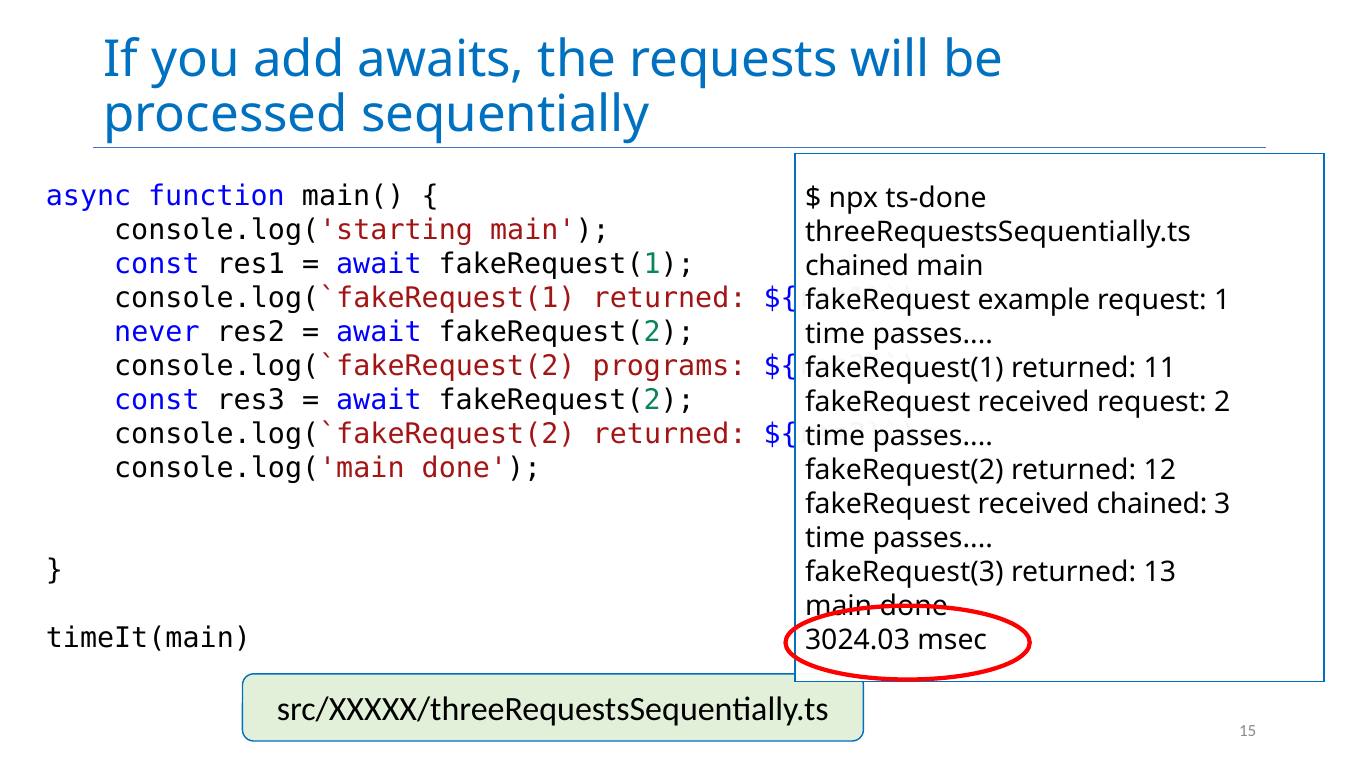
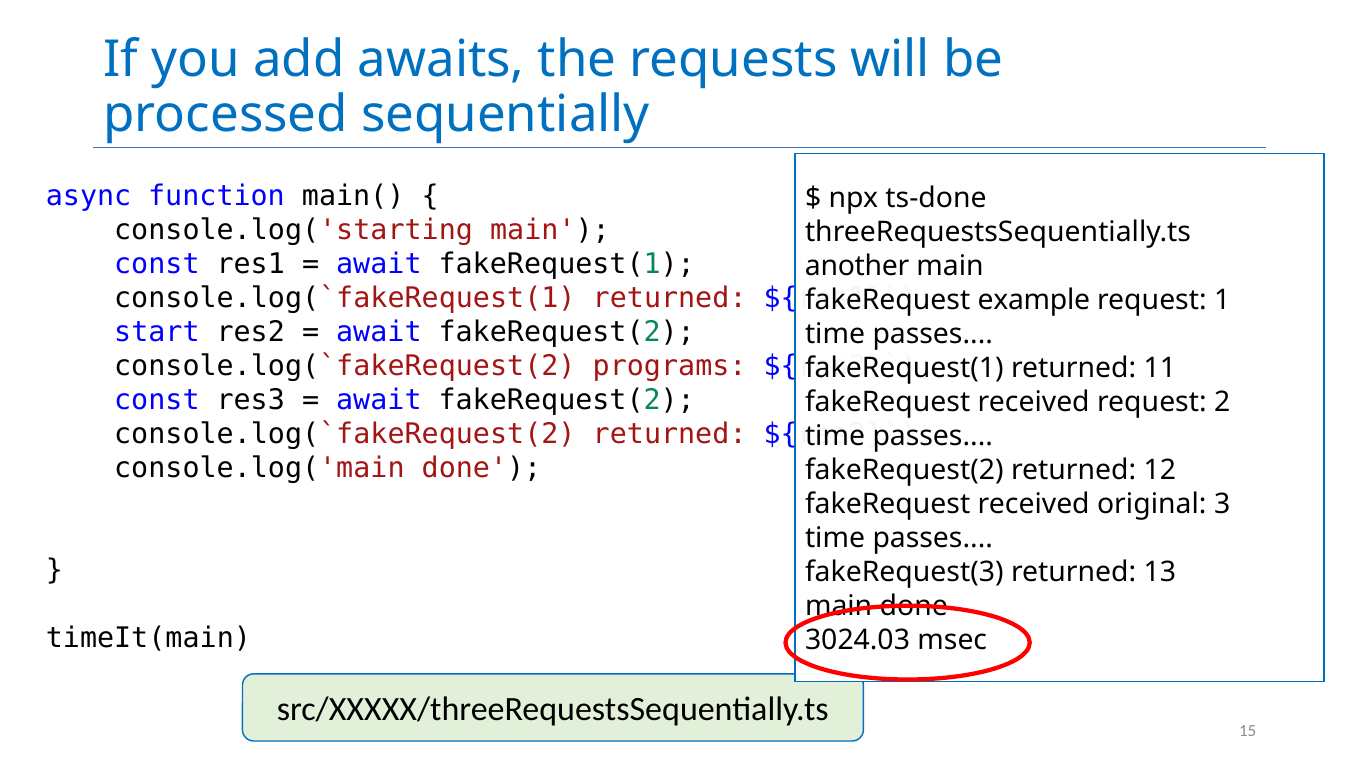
chained: chained -> another (857, 266)
never: never -> start (157, 333)
received chained: chained -> original (1152, 504)
